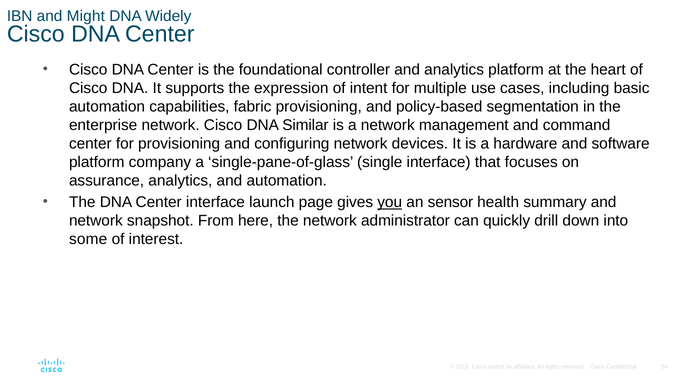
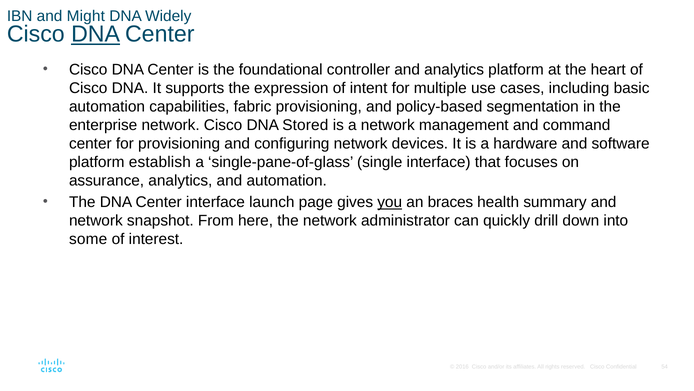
DNA underline: none -> present (96, 34)
Similar: Similar -> Stored (305, 125)
company: company -> establish (160, 162)
sensor: sensor -> braces (450, 202)
